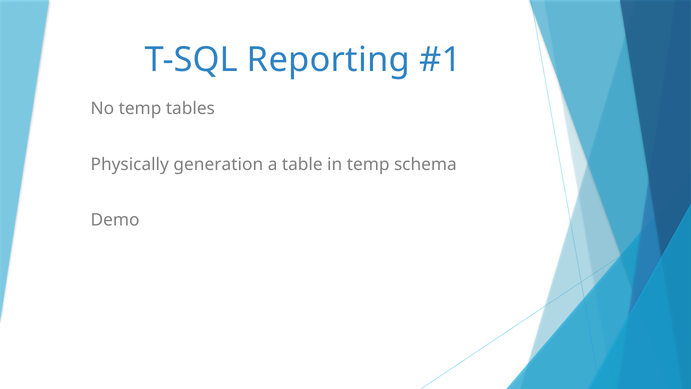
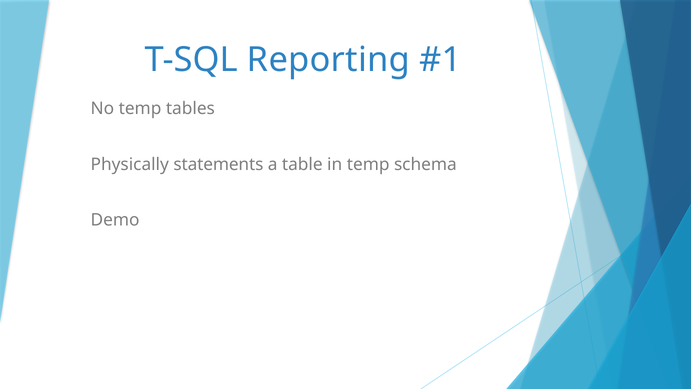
generation: generation -> statements (218, 164)
